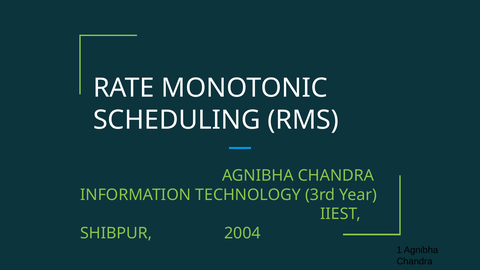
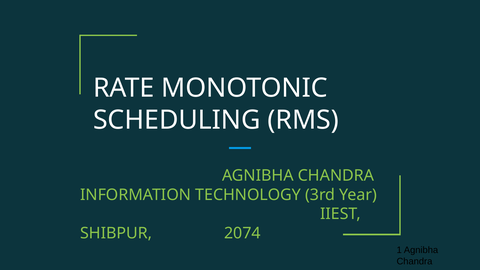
2004: 2004 -> 2074 (242, 233)
